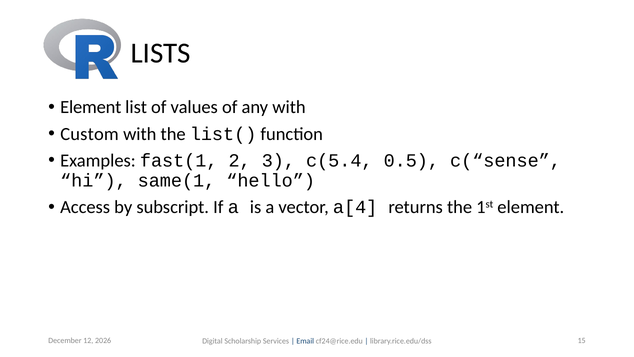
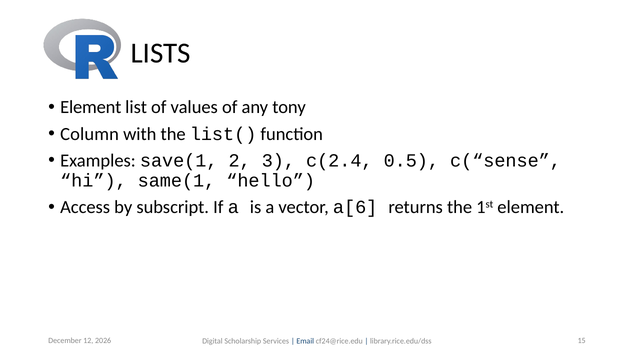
any with: with -> tony (289, 107)
Custom: Custom -> Column (90, 134)
fast(1: fast(1 -> save(1 (179, 160)
c(5.4: c(5.4 -> c(2.4 (339, 160)
a[4: a[4 -> a[6 (355, 207)
